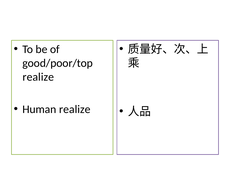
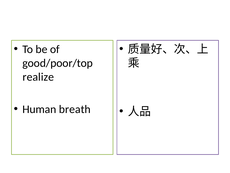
Human realize: realize -> breath (75, 109)
